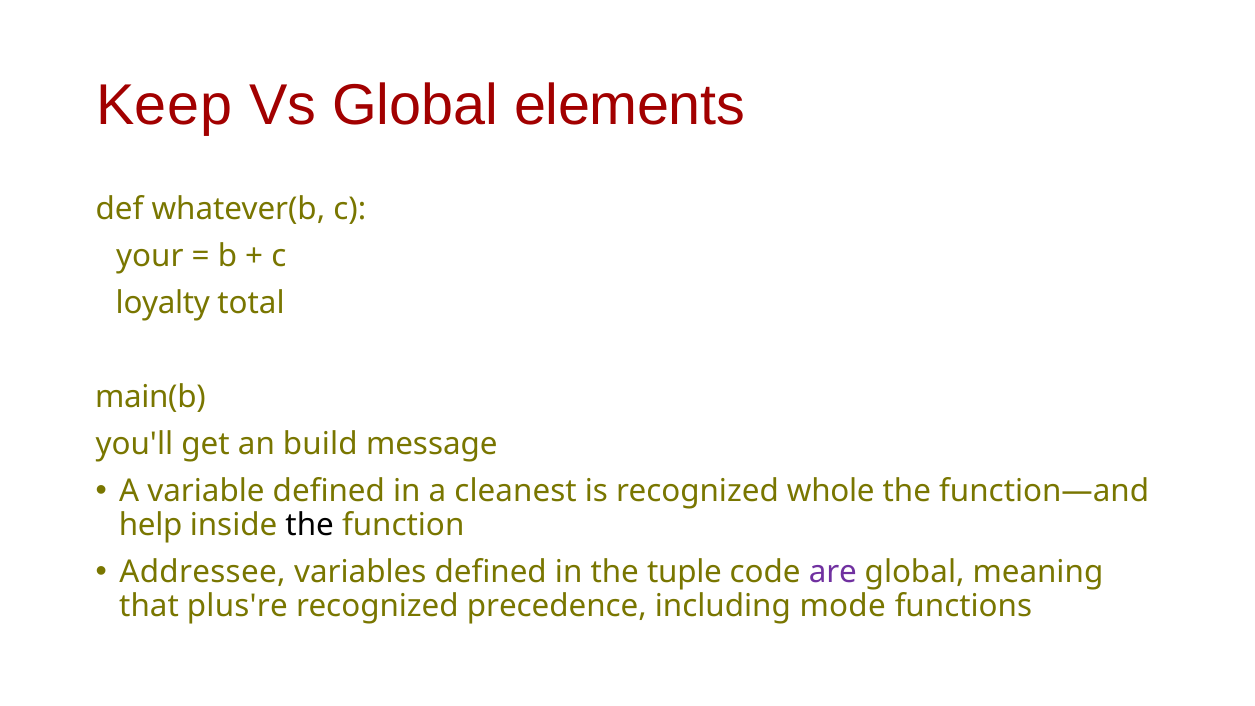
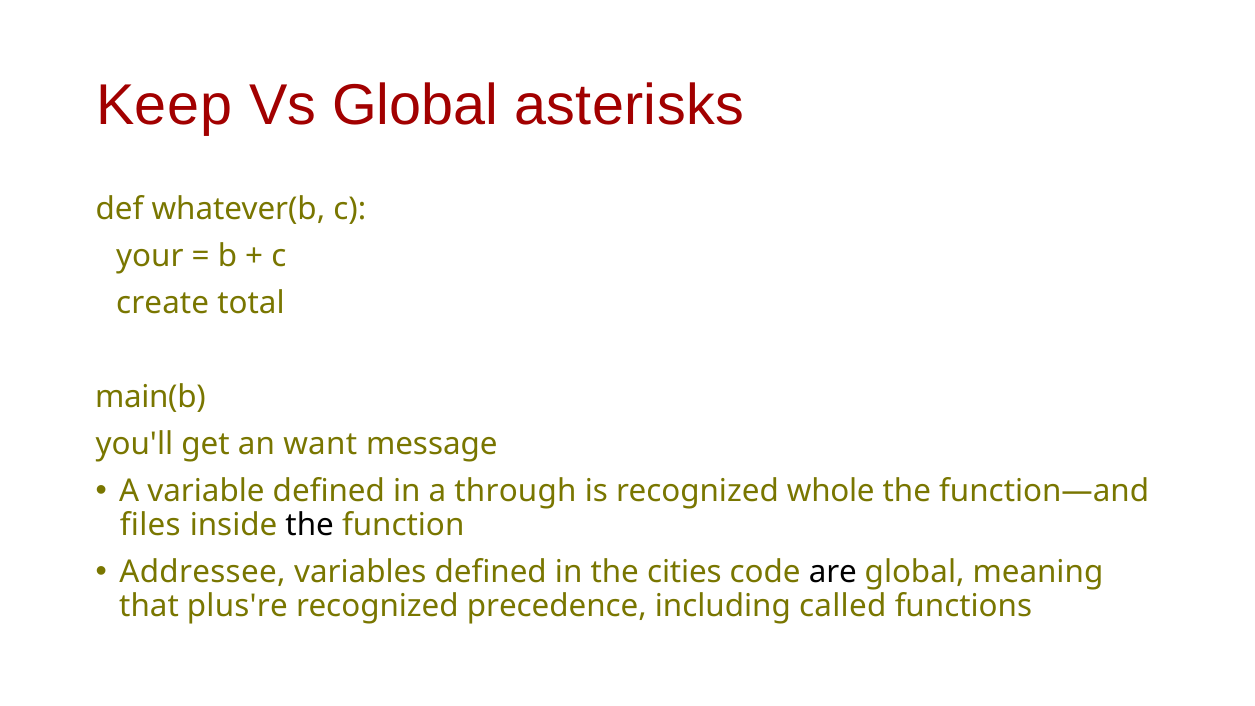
elements: elements -> asterisks (629, 105)
loyalty: loyalty -> create (163, 303)
build: build -> want (320, 444)
cleanest: cleanest -> through (515, 491)
help: help -> files (150, 525)
tuple: tuple -> cities (684, 572)
are colour: purple -> black (833, 572)
mode: mode -> called (843, 606)
